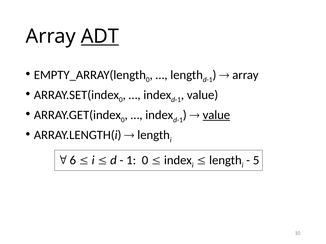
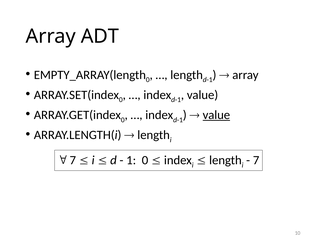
ADT underline: present -> none (100, 37)
6: 6 -> 7 (73, 161)
5: 5 -> 7 (256, 161)
